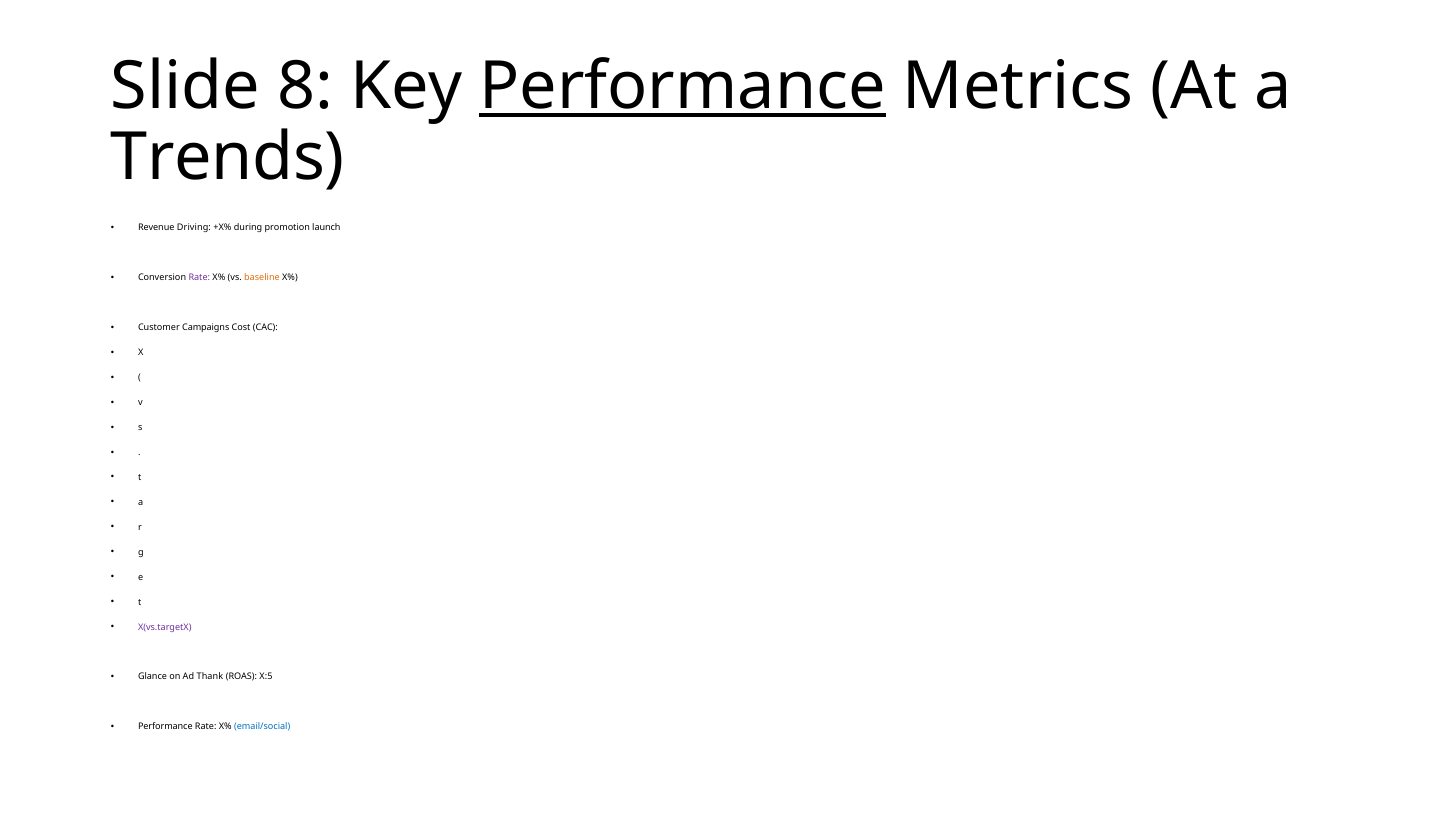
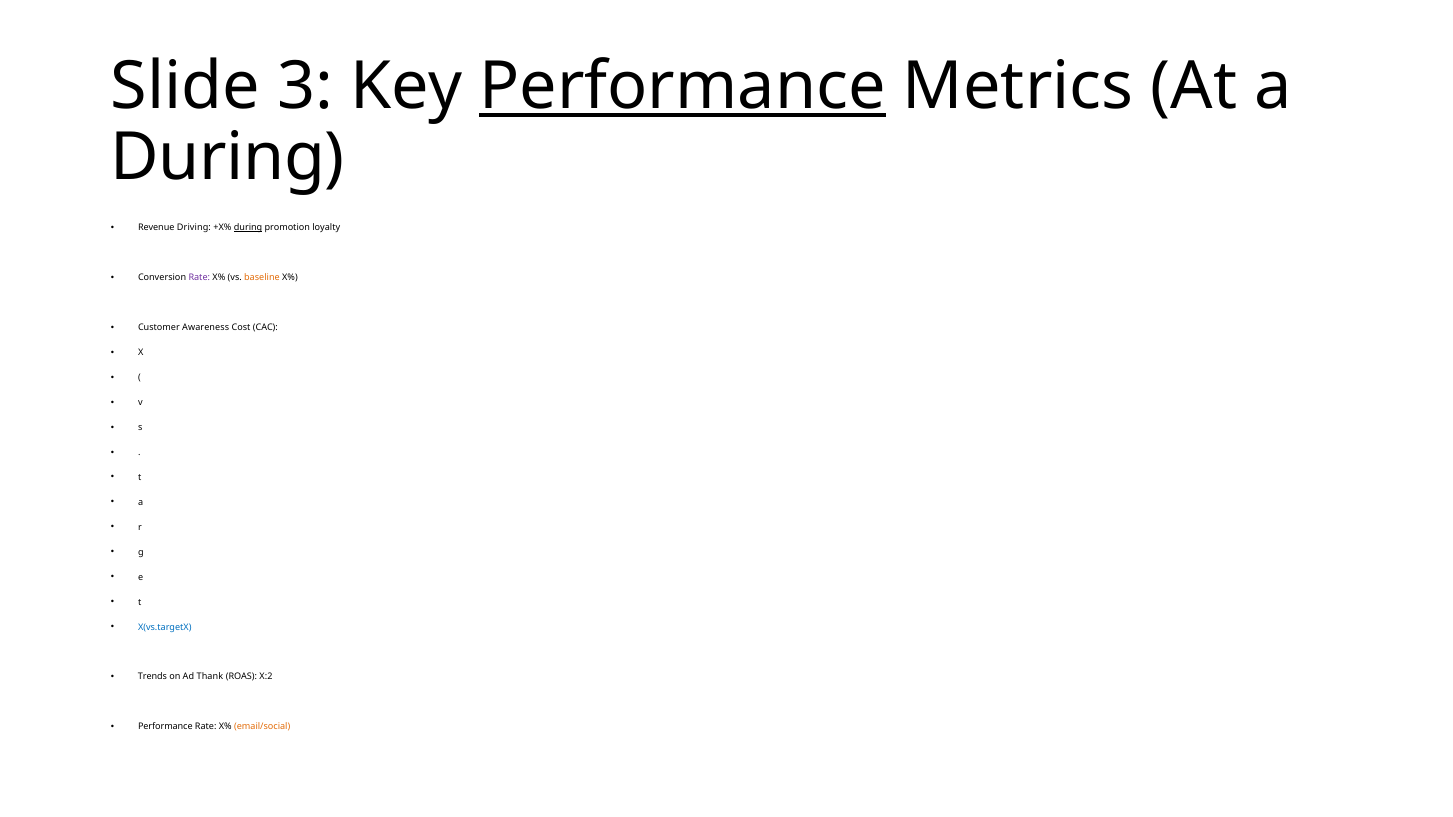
8: 8 -> 3 (305, 86)
Trends: Trends -> During (228, 158)
during underline: none -> present (248, 228)
launch: launch -> loyalty (326, 228)
Campaigns: Campaigns -> Awareness (206, 328)
X(vs.targetX colour: purple -> blue (165, 627)
Glance: Glance -> Trends (153, 677)
X:5: X:5 -> X:2 (266, 677)
email/social colour: blue -> orange (262, 727)
